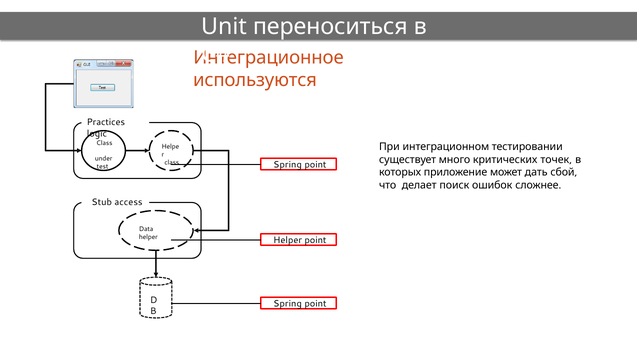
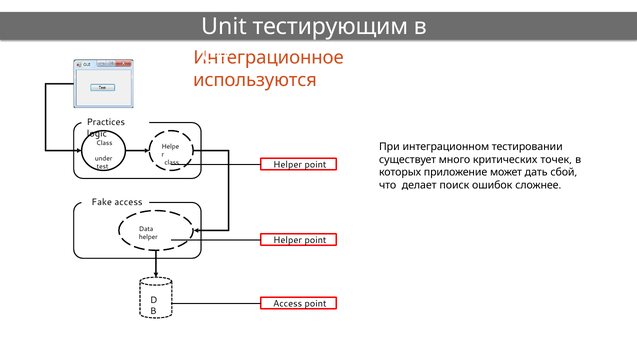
переноситься: переноситься -> тестирующим (330, 26)
Spring: Spring -> Helper (288, 165)
Stub: Stub -> Fake (102, 202)
Spring: Spring -> Access (288, 304)
